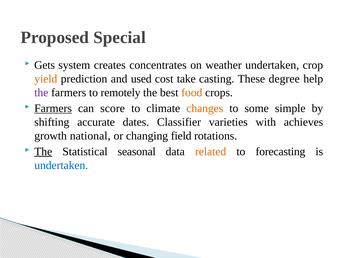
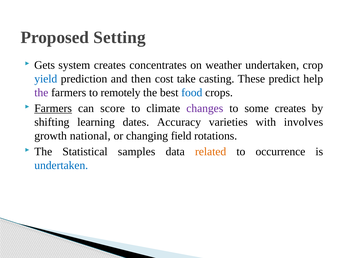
Special: Special -> Setting (120, 37)
yield colour: orange -> blue (46, 79)
used: used -> then (141, 79)
degree: degree -> predict (284, 79)
food colour: orange -> blue (192, 93)
changes colour: orange -> purple (205, 108)
some simple: simple -> creates (290, 108)
accurate: accurate -> learning (96, 122)
Classifier: Classifier -> Accuracy (179, 122)
achieves: achieves -> involves (304, 122)
The underline: present -> none (43, 151)
seasonal: seasonal -> samples (137, 151)
forecasting: forecasting -> occurrence (280, 151)
